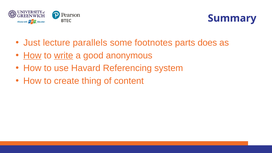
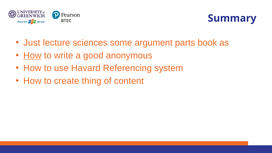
parallels: parallels -> sciences (90, 43)
footnotes: footnotes -> argument (154, 43)
does: does -> book (207, 43)
write underline: present -> none (64, 55)
